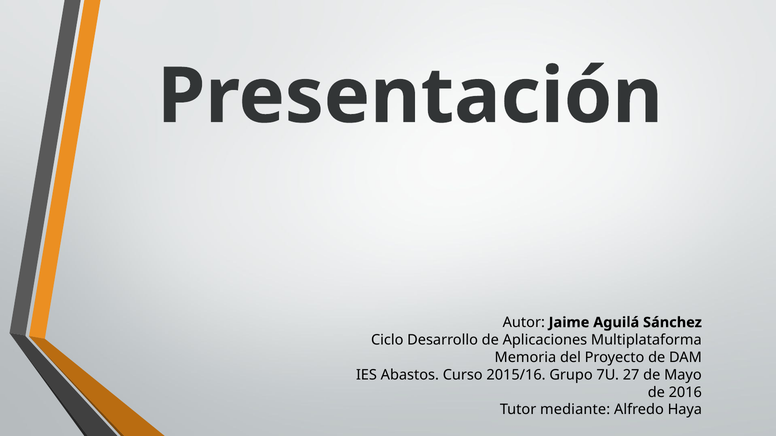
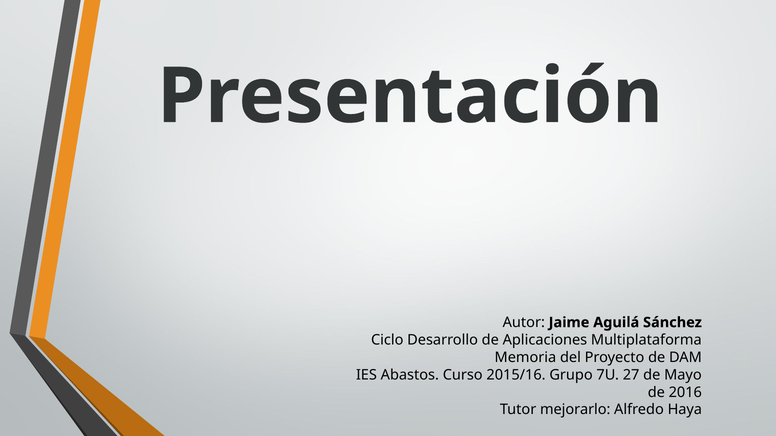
mediante: mediante -> mejorarlo (575, 410)
